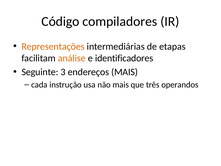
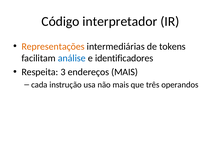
compiladores: compiladores -> interpretador (120, 21)
etapas: etapas -> tokens (172, 46)
análise colour: orange -> blue (72, 58)
Seguinte: Seguinte -> Respeita (40, 72)
